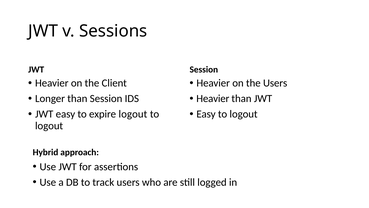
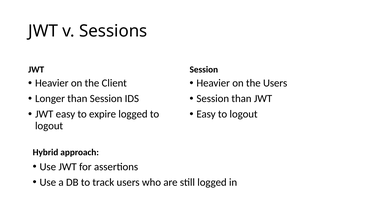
Heavier: Heavier -> Session (213, 98)
expire logout: logout -> logged (133, 114)
